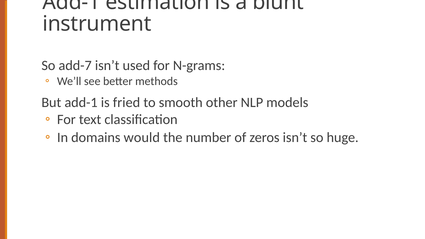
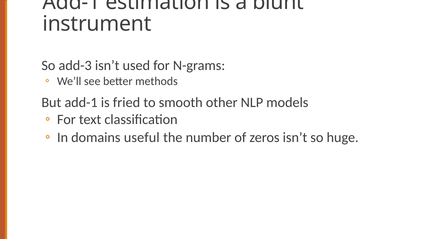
add-7: add-7 -> add-3 (75, 65)
would: would -> useful (142, 137)
